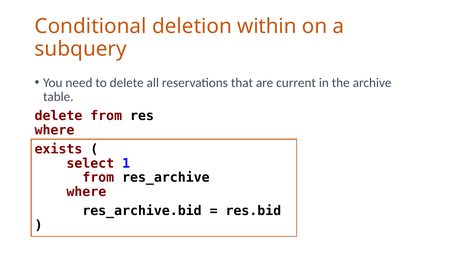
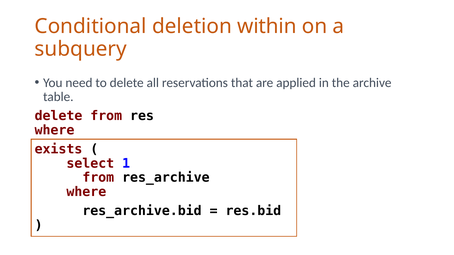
current: current -> applied (296, 83)
